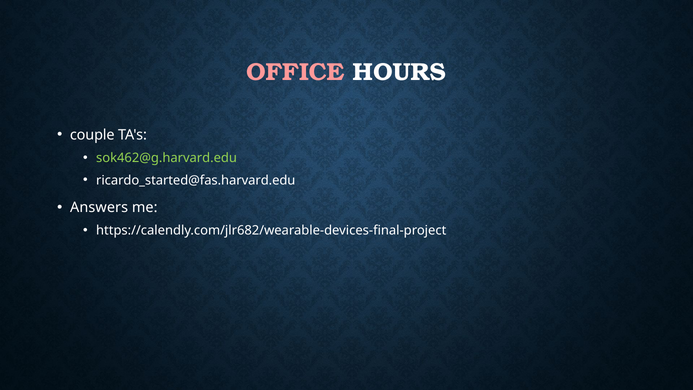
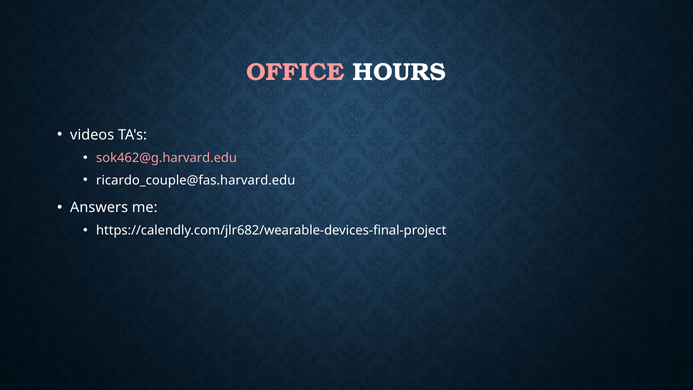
couple: couple -> videos (92, 135)
sok462@g.harvard.edu colour: light green -> pink (167, 158)
ricardo_started@fas.harvard.edu: ricardo_started@fas.harvard.edu -> ricardo_couple@fas.harvard.edu (196, 180)
